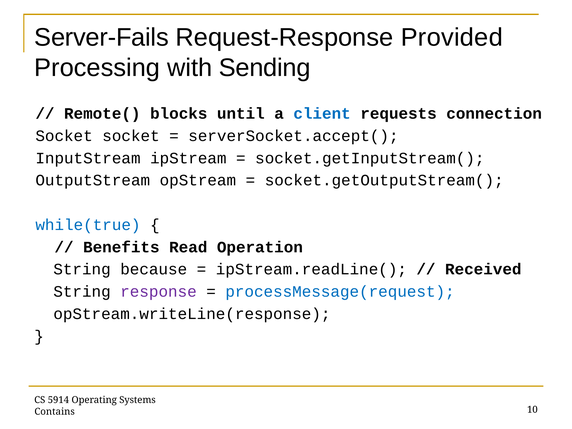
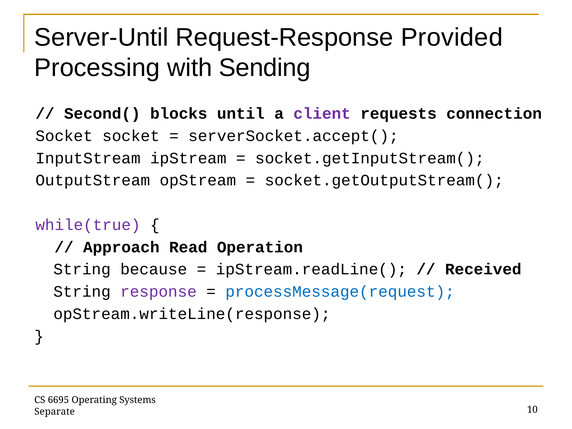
Server-Fails: Server-Fails -> Server-Until (101, 37)
Remote(: Remote( -> Second( (102, 114)
client colour: blue -> purple (322, 114)
while(true colour: blue -> purple (88, 225)
Benefits: Benefits -> Approach (121, 247)
5914: 5914 -> 6695 (58, 400)
Contains: Contains -> Separate (55, 412)
